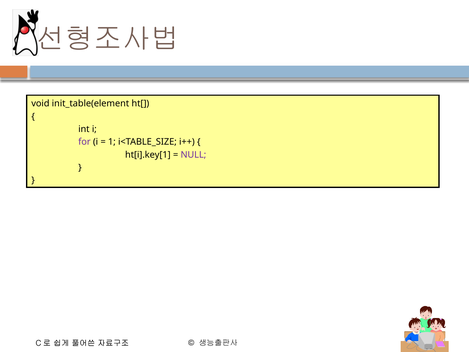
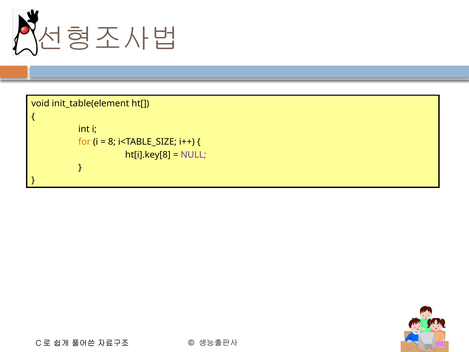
for colour: purple -> orange (84, 142)
1: 1 -> 8 (112, 142)
ht[i].key[1: ht[i].key[1 -> ht[i].key[8 (148, 155)
